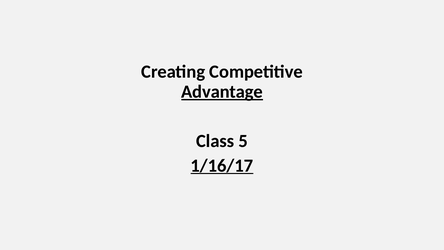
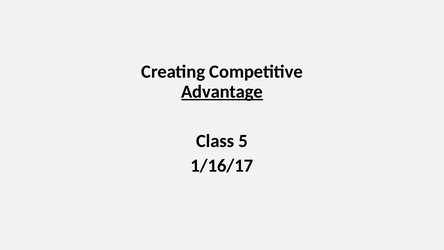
1/16/17 underline: present -> none (222, 165)
